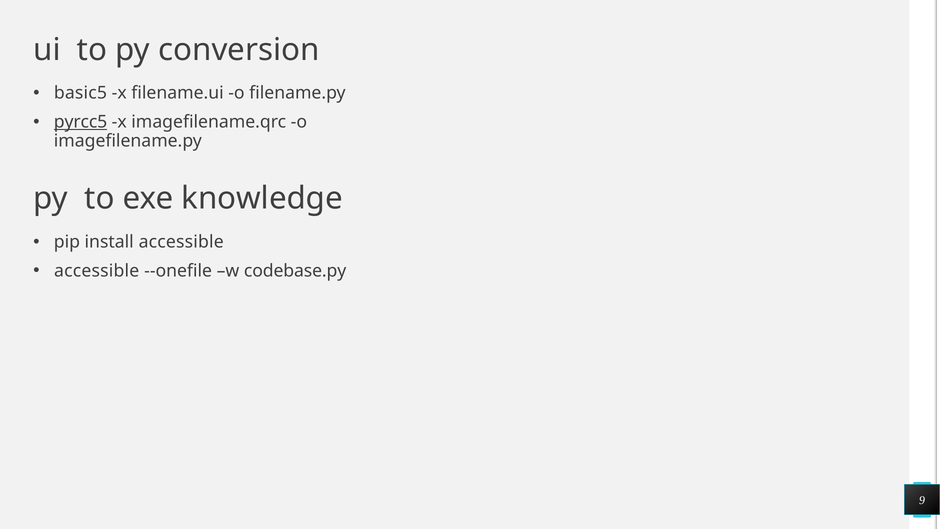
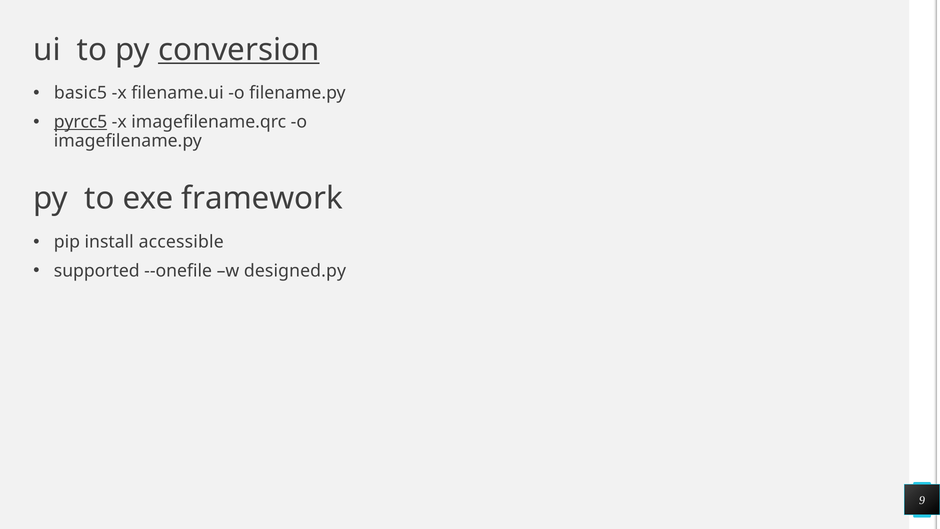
conversion underline: none -> present (239, 50)
knowledge: knowledge -> framework (262, 198)
accessible: accessible -> supported (97, 271)
codebase.py: codebase.py -> designed.py (295, 271)
